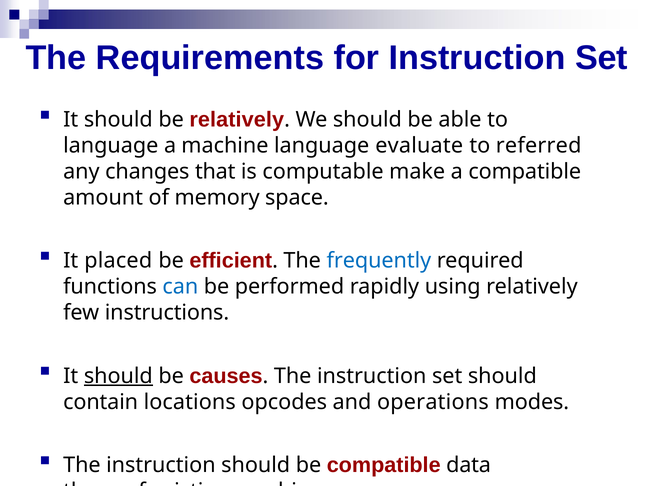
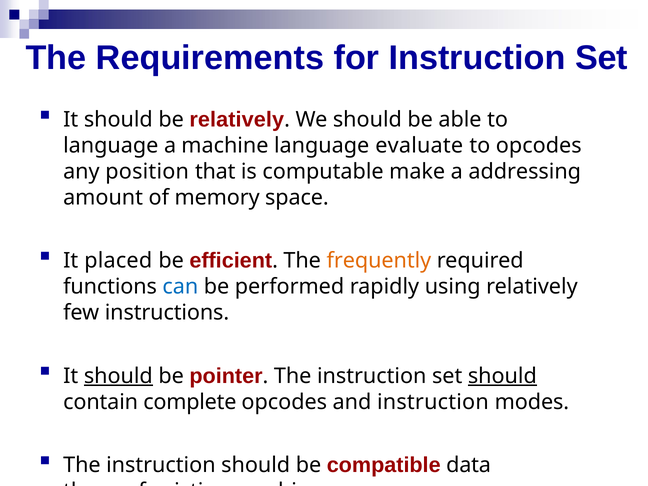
to referred: referred -> opcodes (539, 146)
changes: changes -> position (147, 172)
a compatible: compatible -> addressing (525, 172)
frequently colour: blue -> orange (379, 261)
causes: causes -> pointer (226, 376)
should underline: none -> present (502, 376)
locations: locations -> complete (190, 402)
and operations: operations -> instruction (433, 402)
